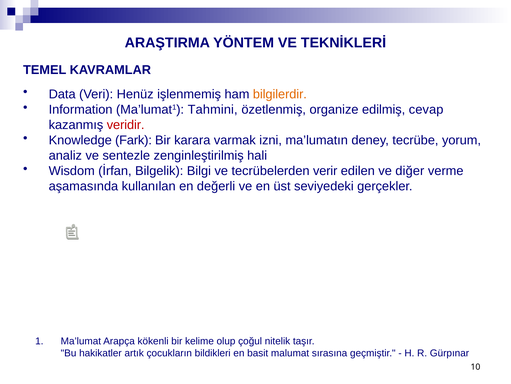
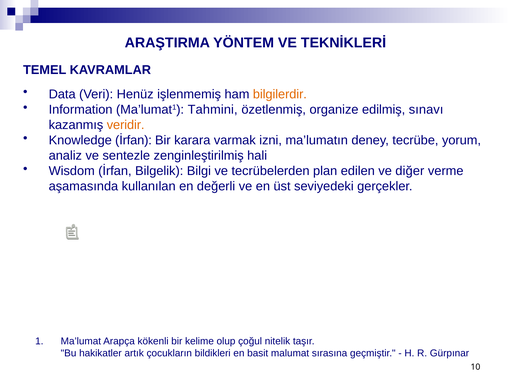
cevap: cevap -> sınavı (426, 109)
veridir colour: red -> orange (126, 125)
Knowledge Fark: Fark -> İrfan (133, 140)
verir: verir -> plan (325, 171)
